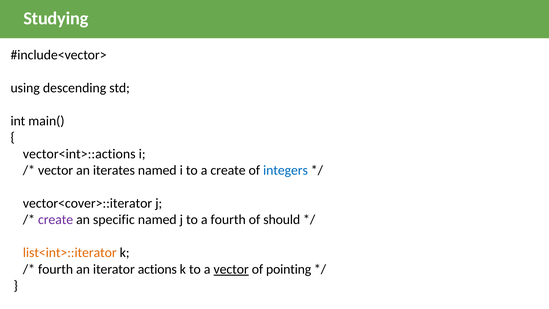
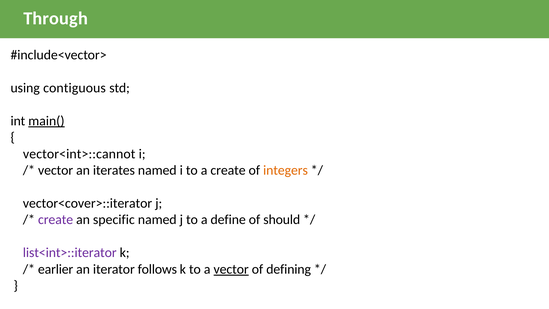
Studying: Studying -> Through (56, 19)
descending: descending -> contiguous (75, 88)
main( underline: none -> present (46, 121)
vector<int>::actions: vector<int>::actions -> vector<int>::cannot (79, 154)
integers colour: blue -> orange (286, 170)
a fourth: fourth -> define (228, 220)
list<int>::iterator colour: orange -> purple (70, 253)
fourth: fourth -> earlier (56, 269)
actions: actions -> follows (157, 269)
pointing: pointing -> defining (289, 269)
